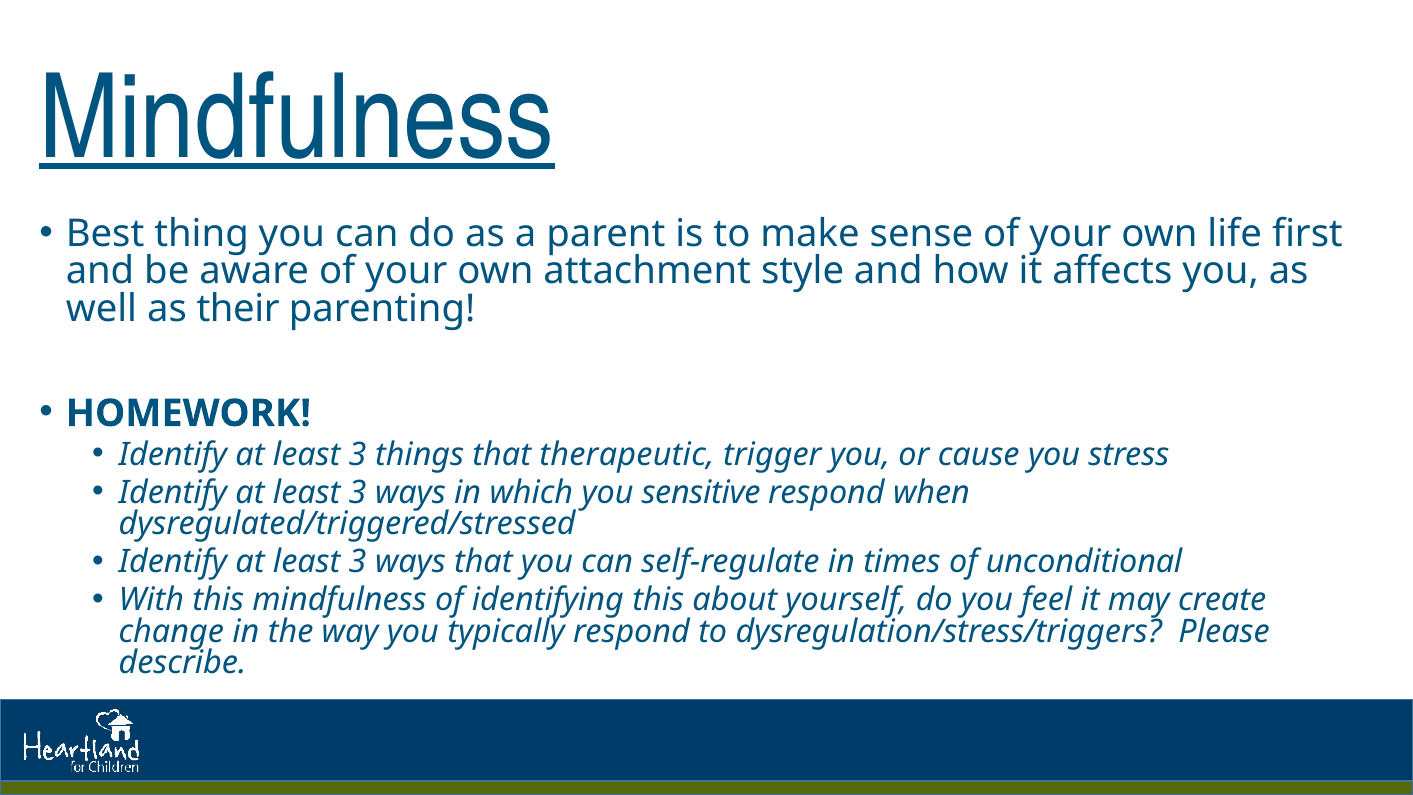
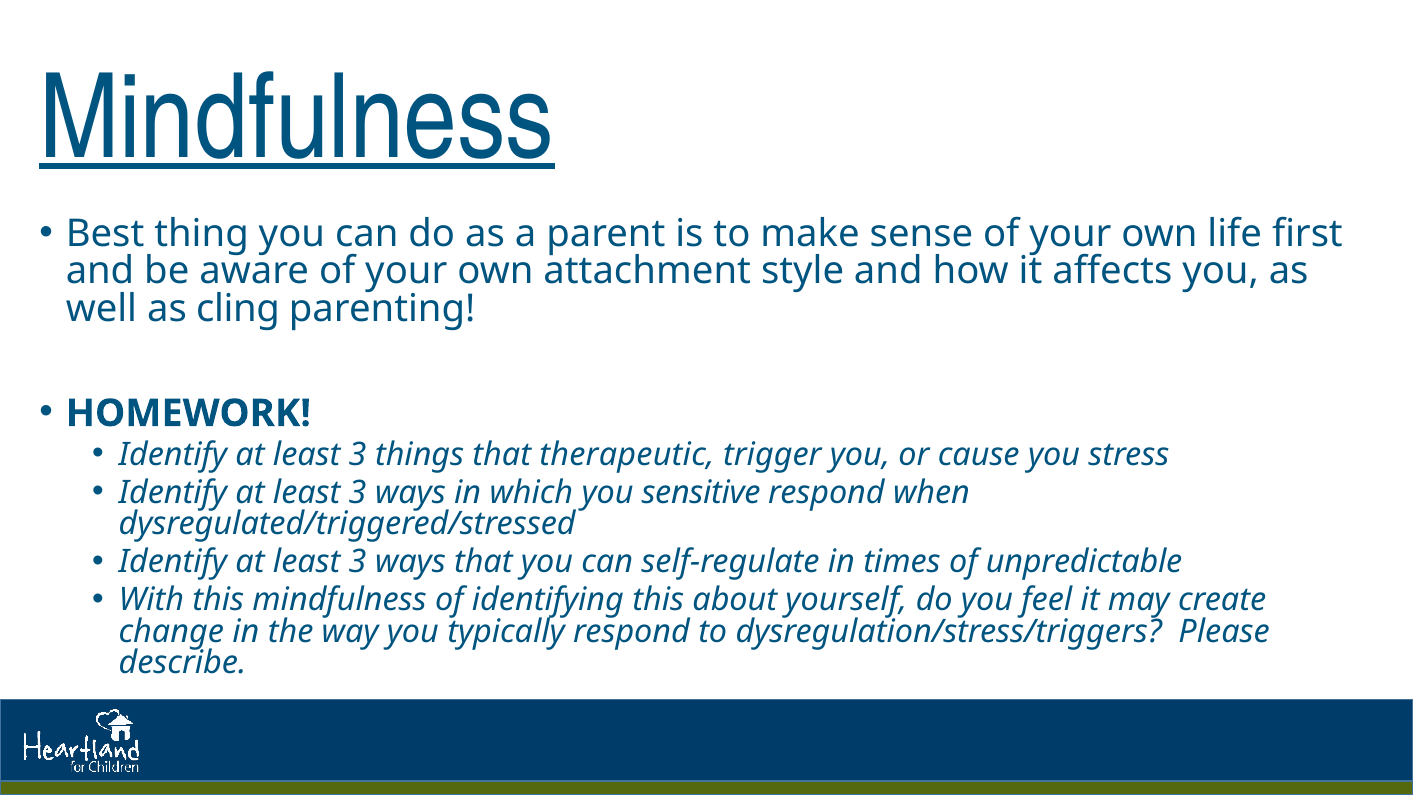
their: their -> cling (238, 308)
unconditional: unconditional -> unpredictable (1084, 562)
